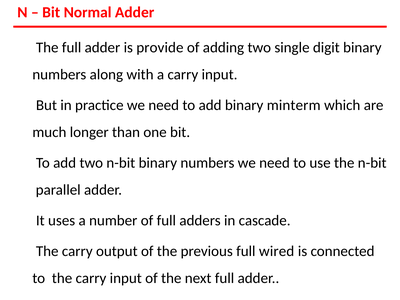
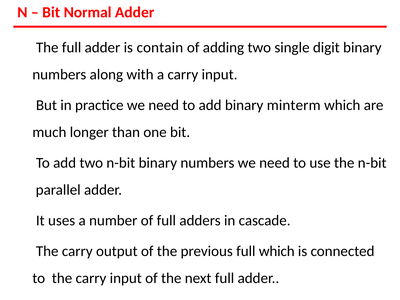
provide: provide -> contain (160, 47)
full wired: wired -> which (277, 251)
